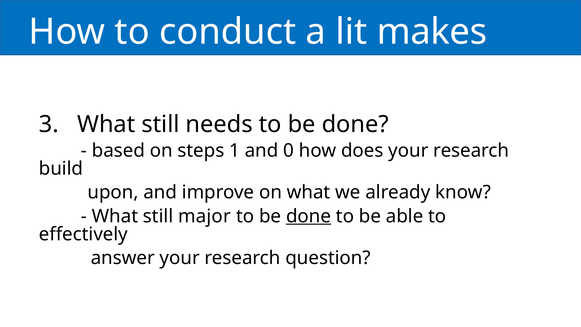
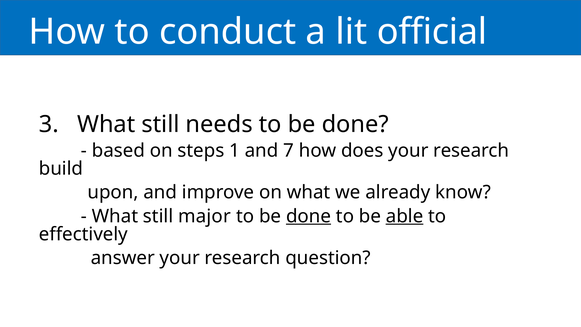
makes: makes -> official (432, 32)
0: 0 -> 7 (289, 150)
able underline: none -> present (405, 216)
